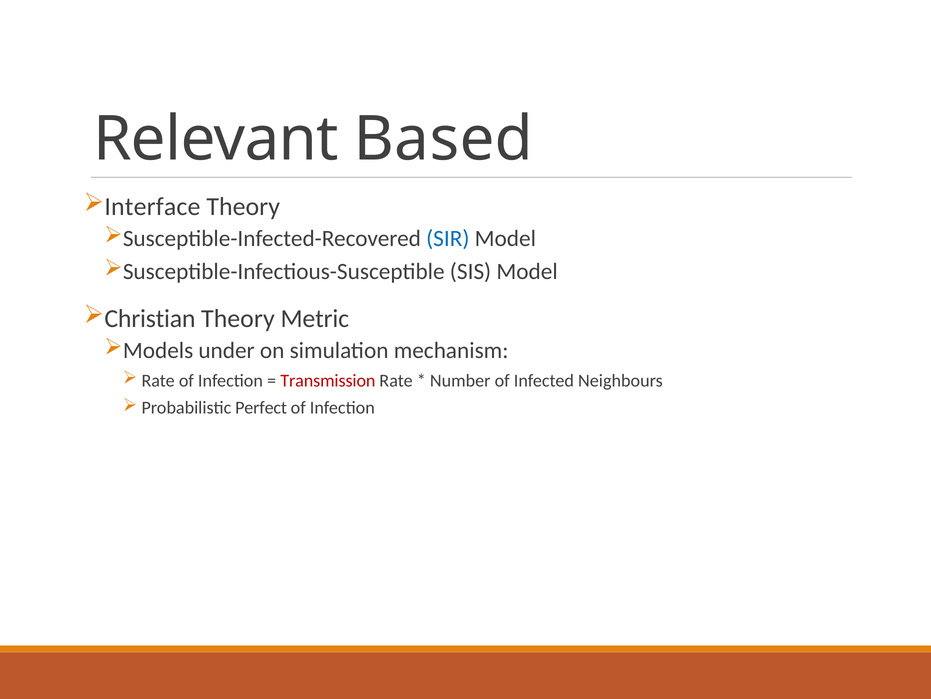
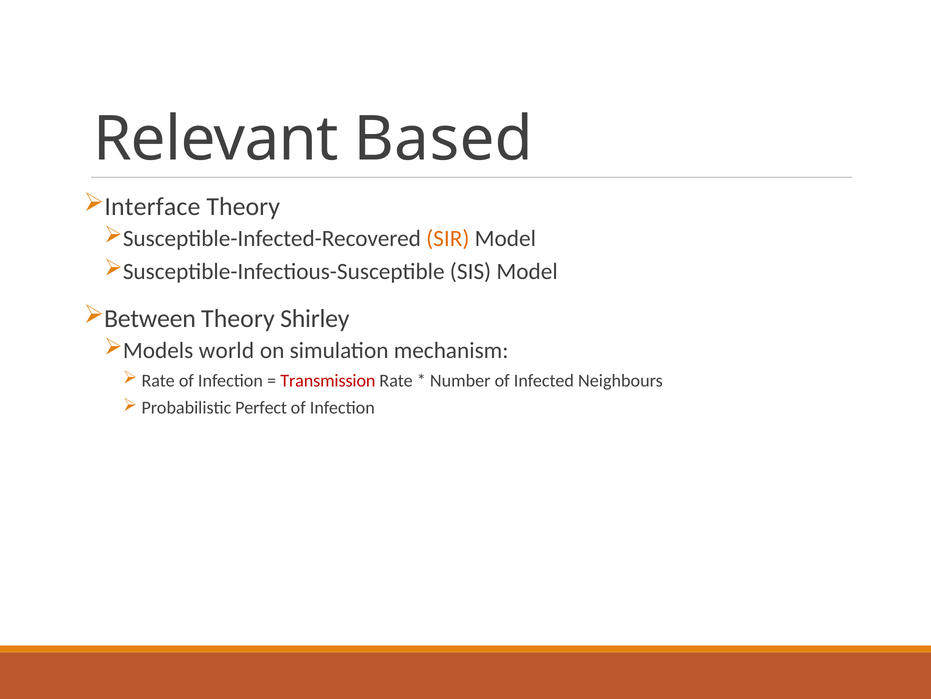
SIR colour: blue -> orange (448, 238)
Christian: Christian -> Between (150, 318)
Metric: Metric -> Shirley (315, 318)
under: under -> world (226, 350)
